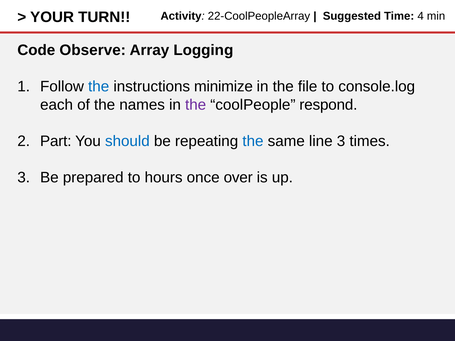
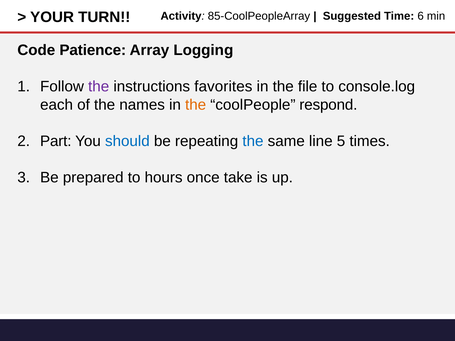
22-CoolPeopleArray: 22-CoolPeopleArray -> 85-CoolPeopleArray (259, 16)
4: 4 -> 6 (421, 16)
Observe: Observe -> Patience (93, 50)
the colour: blue -> purple (99, 87)
minimize: minimize -> favorites (223, 87)
the colour: purple -> orange (196, 105)
line 3: 3 -> 5 (341, 141)
over: over -> take (238, 178)
